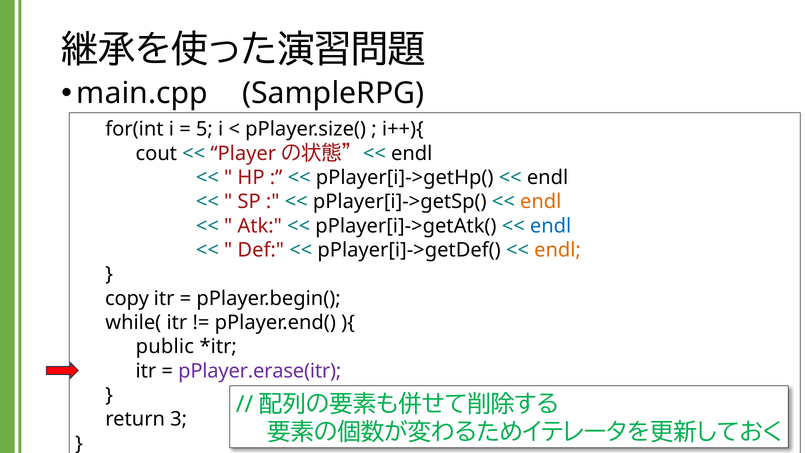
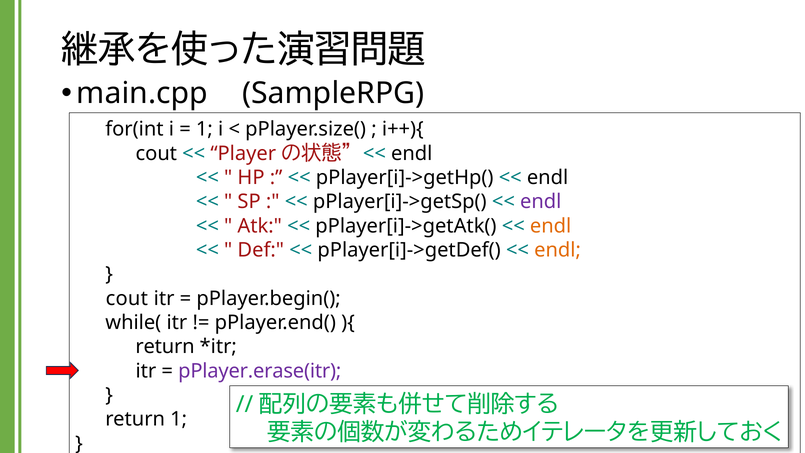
5: 5 -> 1 (204, 129)
endl colour: orange -> purple (541, 202)
endl colour: blue -> orange (551, 226)
copy: copy -> cout (127, 298)
public: public -> return (165, 347)
return 3: 3 -> 1 (179, 419)
